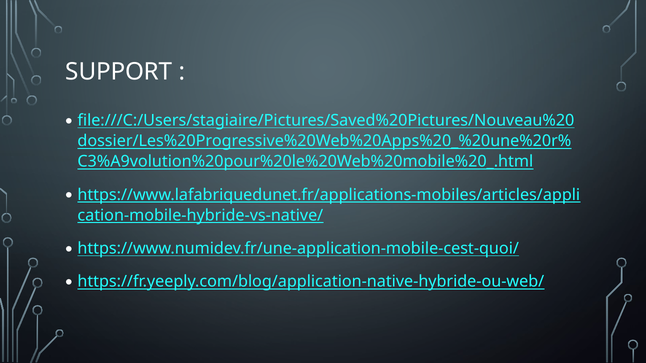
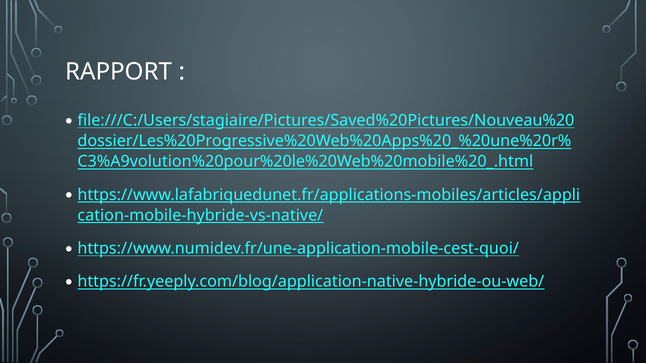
SUPPORT: SUPPORT -> RAPPORT (119, 72)
